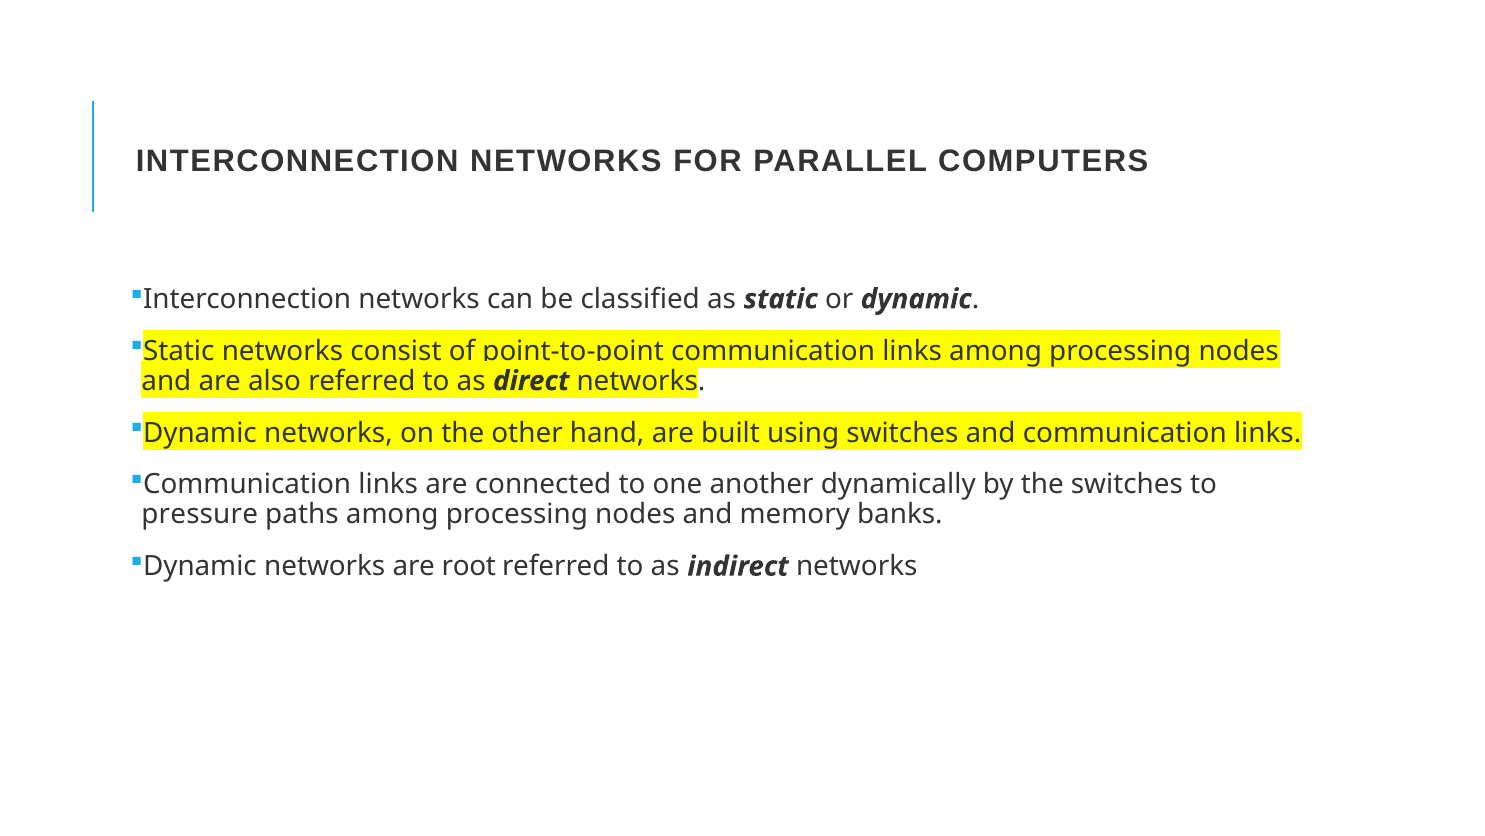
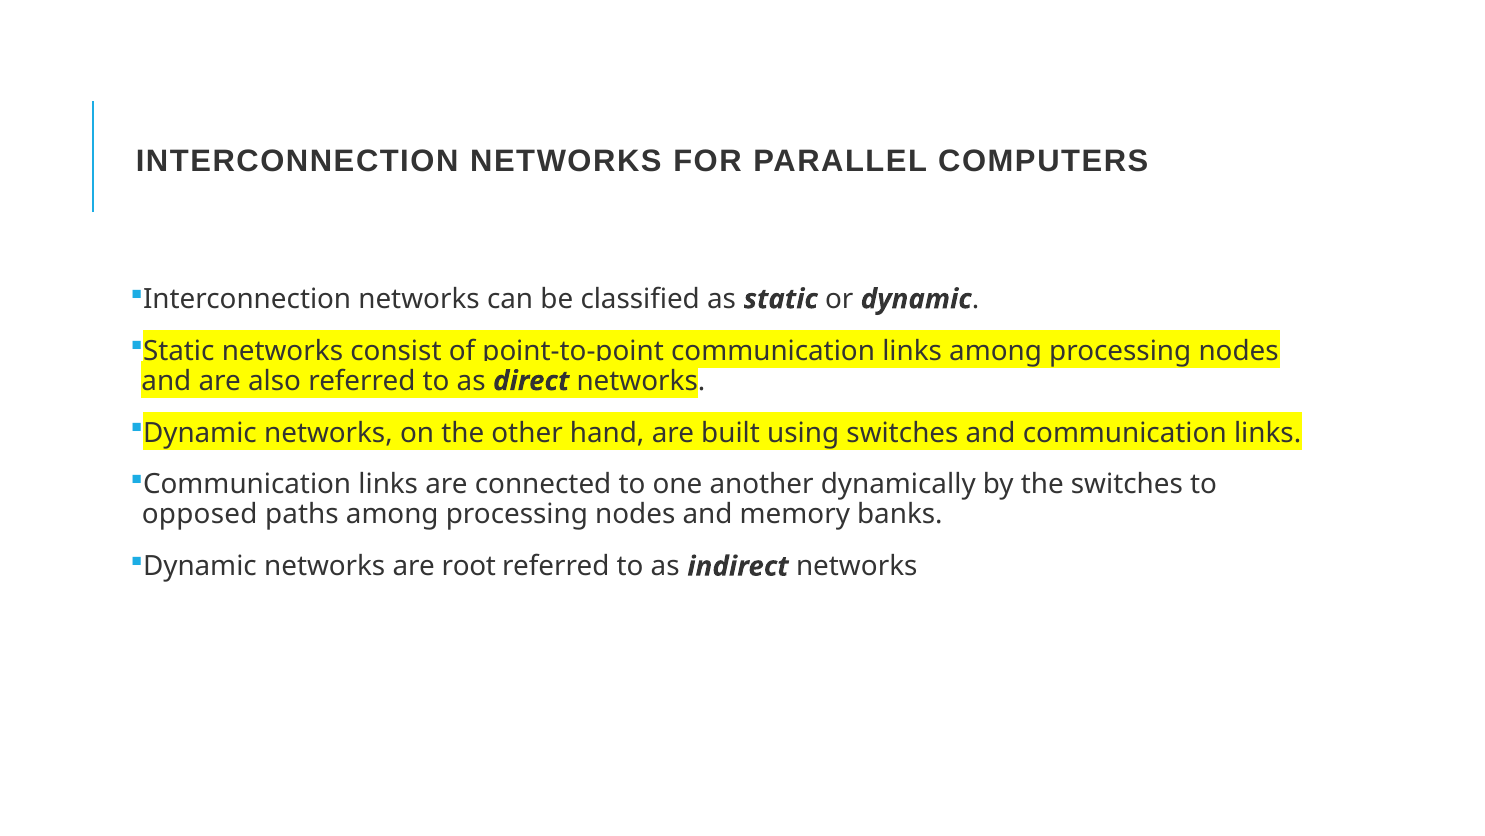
pressure: pressure -> opposed (200, 514)
